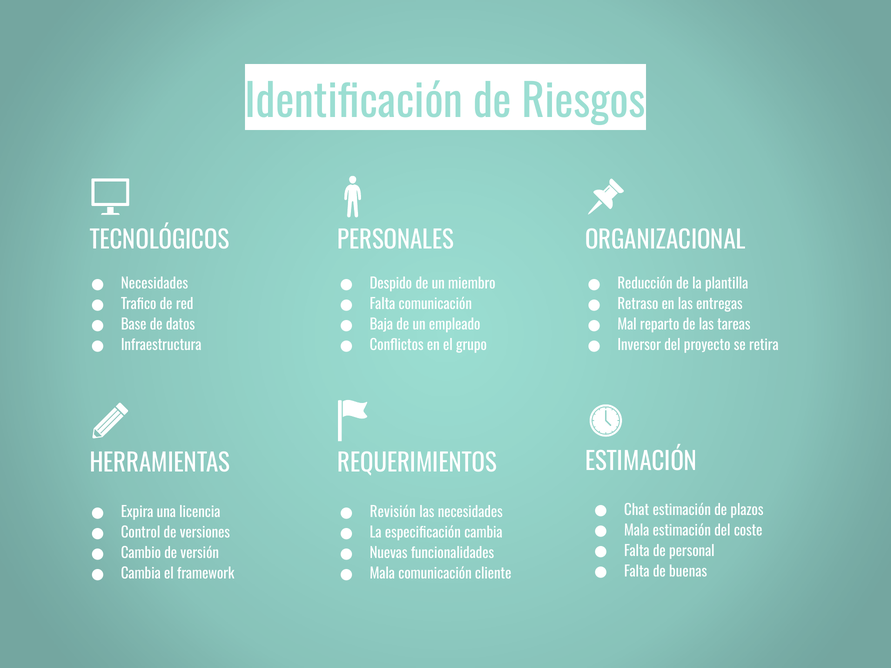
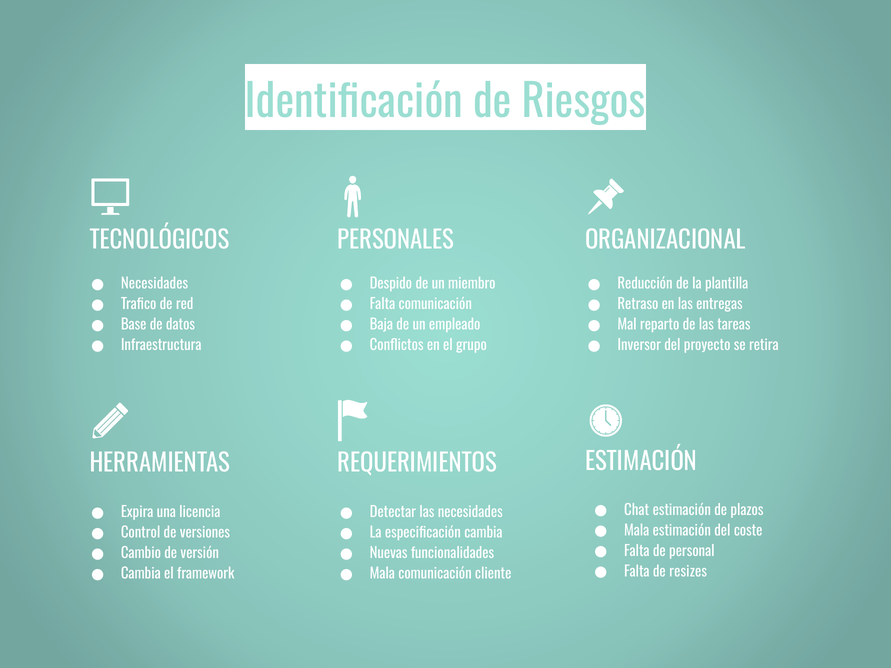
Revisión: Revisión -> Detectar (393, 513)
buenas: buenas -> resizes (688, 572)
